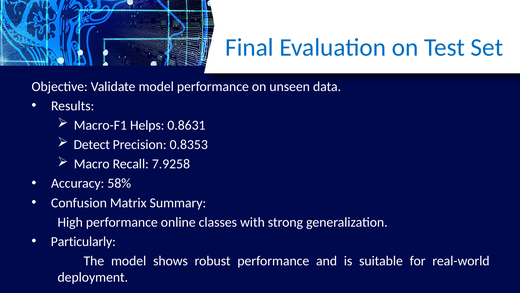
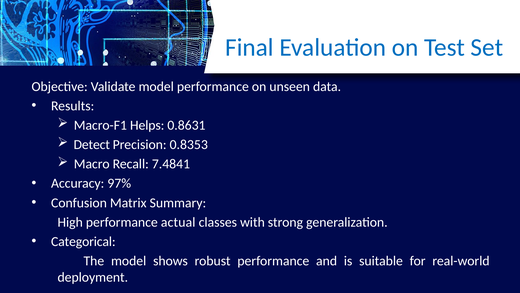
7.9258: 7.9258 -> 7.4841 (171, 164)
58%: 58% -> 97% (119, 183)
online: online -> actual (178, 222)
Particularly: Particularly -> Categorical (83, 241)
